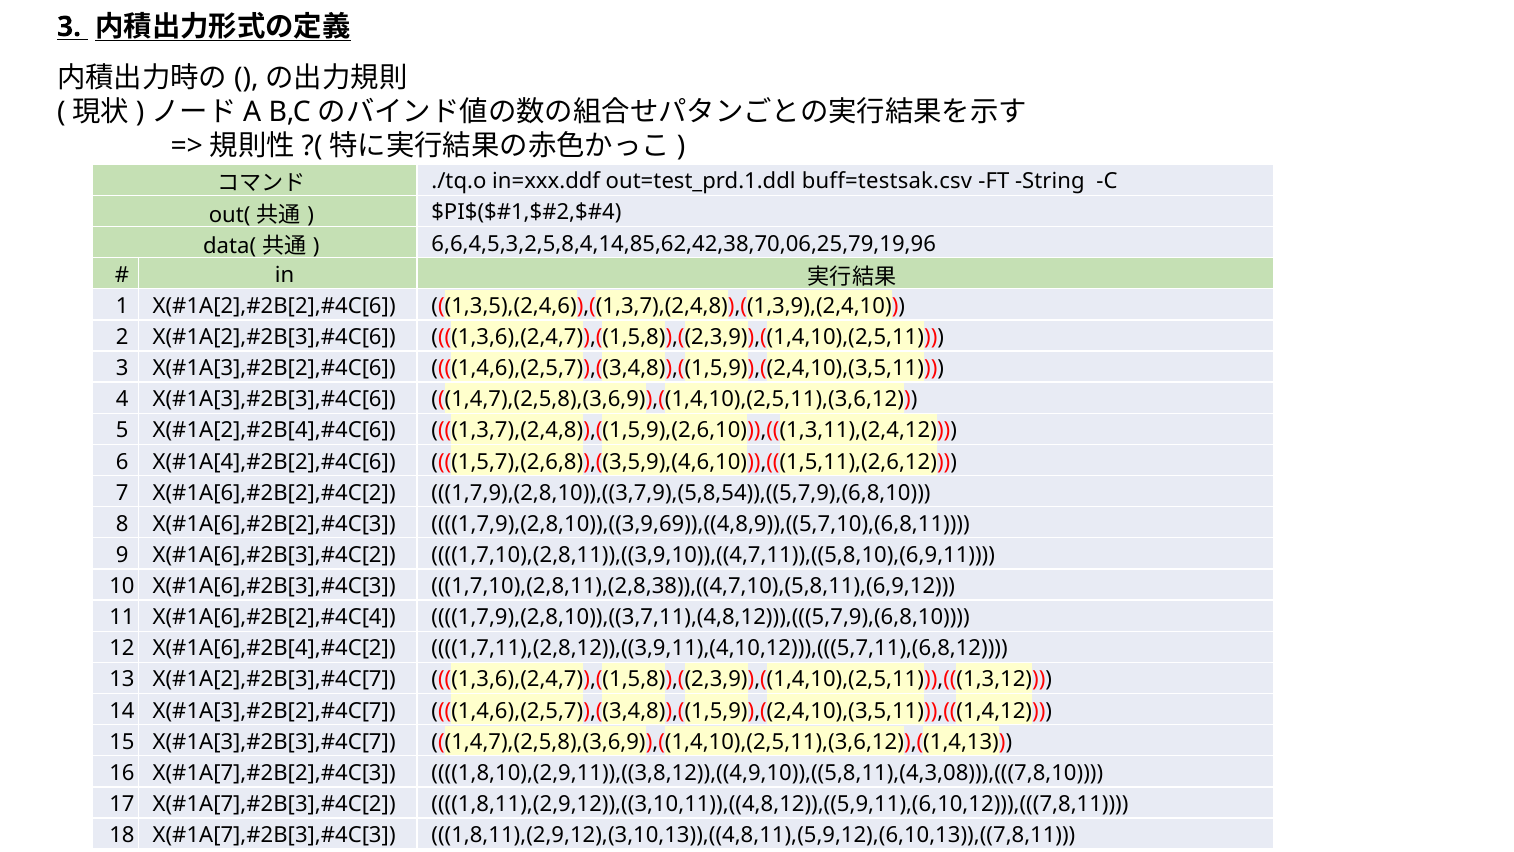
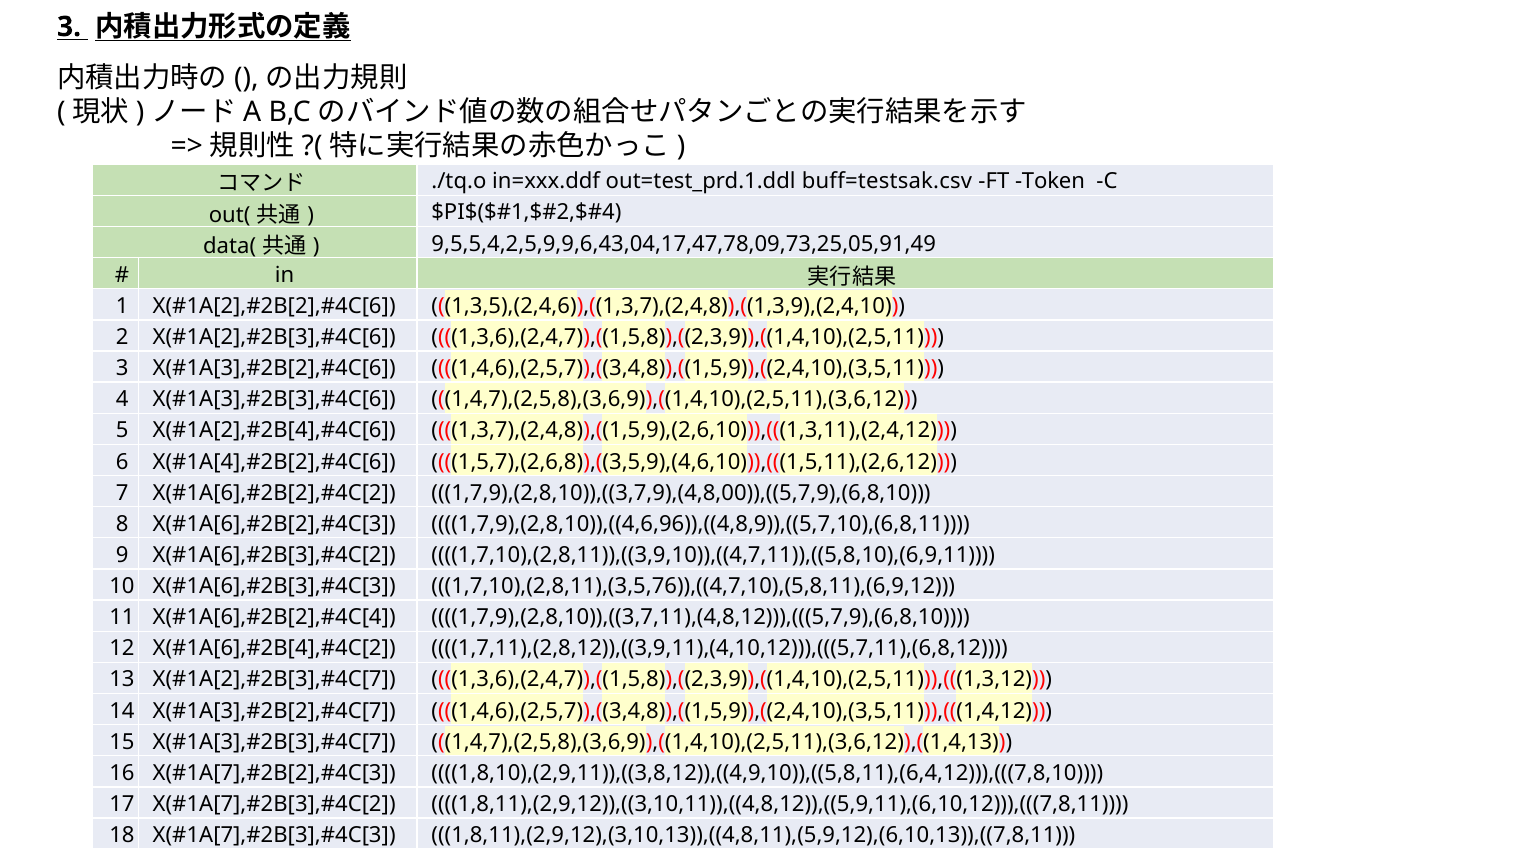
String: String -> Token (1050, 181)
6,6,4,5,3,2,5,8,4,14,85,62,42,38,70,06,25,79,19,96: 6,6,4,5,3,2,5,8,4,14,85,62,42,38,70,06,25,79,19,96 -> 9,5,5,4,2,5,9,9,6,43,04,17,47,78,09,73,25,05,91,49 (684, 244)
1,7,9),(2,8,10)),((3,7,9),(5,8,54)),((5,7,9),(6,8,10: 1,7,9),(2,8,10)),((3,7,9),(5,8,54)),((5,7,9),(6,8,10 -> 1,7,9),(2,8,10)),((3,7,9),(4,8,00)),((5,7,9),(6,8,10 (681, 493)
1,7,9),(2,8,10)),((3,9,69)),((4,8,9)),((5,7,10),(6,8,11: 1,7,9),(2,8,10)),((3,9,69)),((4,8,9)),((5,7,10),(6,8,11 -> 1,7,9),(2,8,10)),((4,6,96)),((4,8,9)),((5,7,10),(6,8,11 (701, 524)
1,7,10),(2,8,11),(2,8,38)),((4,7,10),(5,8,11),(6,9,12: 1,7,10),(2,8,11),(2,8,38)),((4,7,10),(5,8,11),(6,9,12 -> 1,7,10),(2,8,11),(3,5,76)),((4,7,10),(5,8,11),(6,9,12 (693, 586)
1,8,10),(2,9,11)),((3,8,12)),((4,9,10)),((5,8,11),(4,3,08))),(((7,8,10: 1,8,10),(2,9,11)),((3,8,12)),((4,9,10)),((5,8,11),(4,3,08))),(((7,8,10 -> 1,8,10),(2,9,11)),((3,8,12)),((4,9,10)),((5,8,11),(6,4,12))),(((7,8,10 (767, 773)
